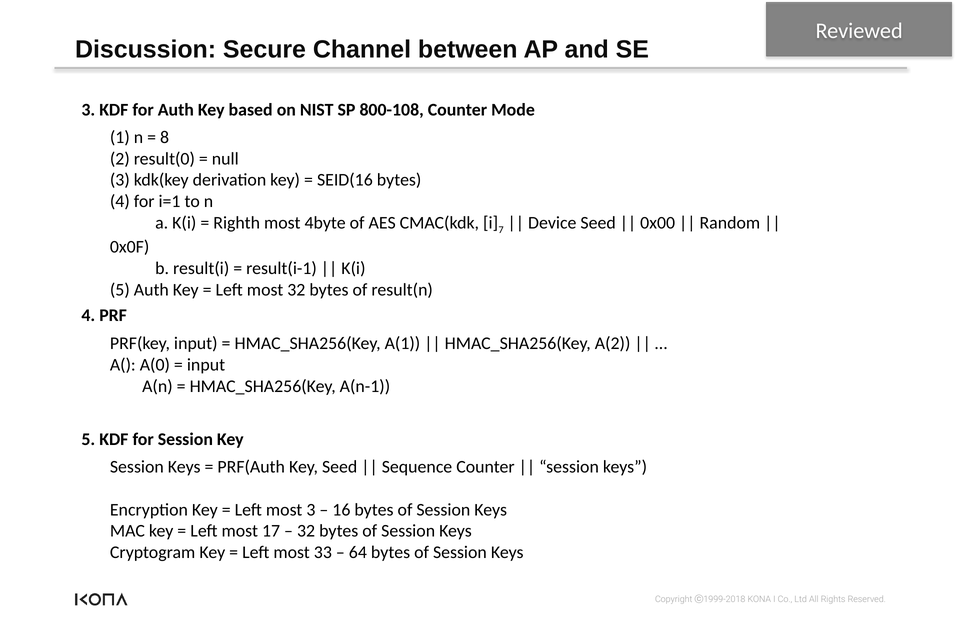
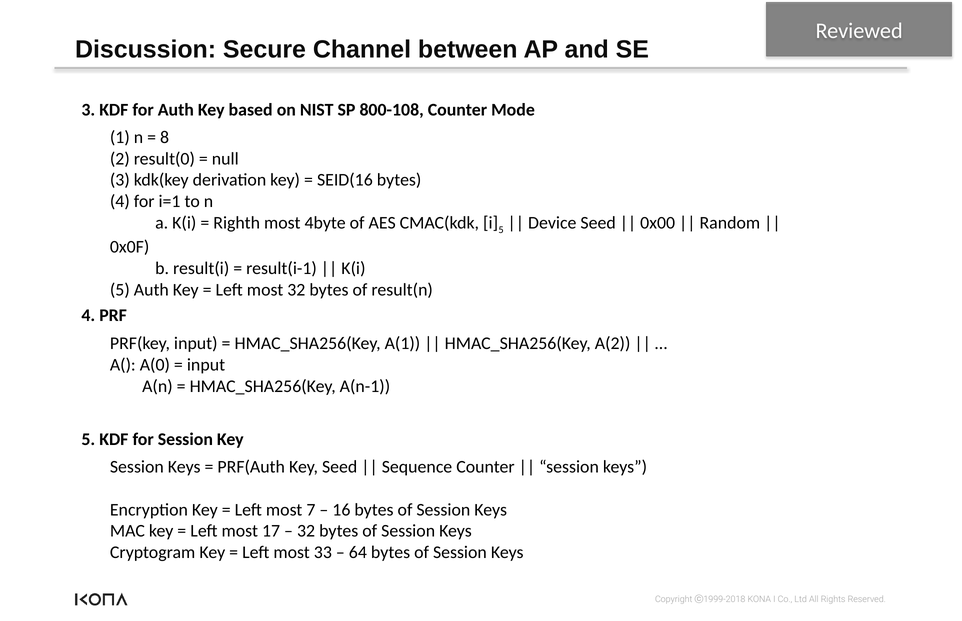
7: 7 -> 5 (501, 230)
most 3: 3 -> 7 (311, 510)
